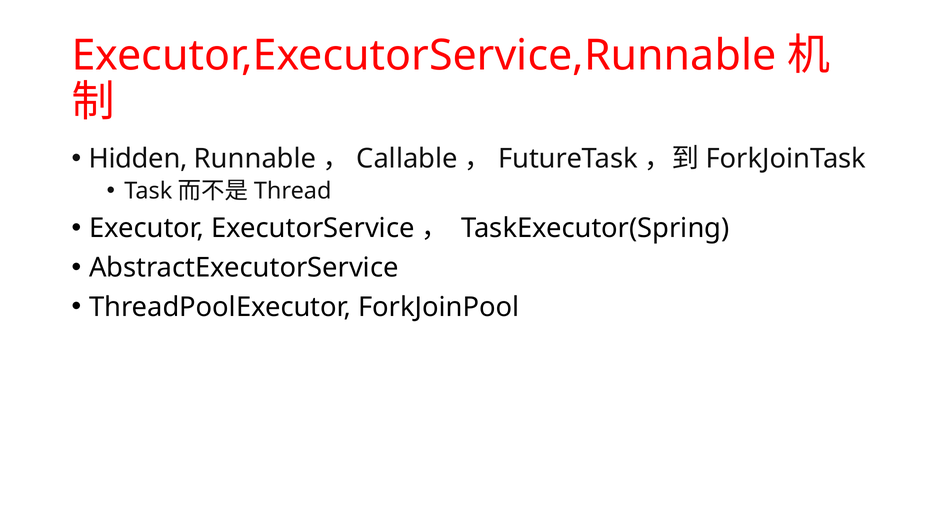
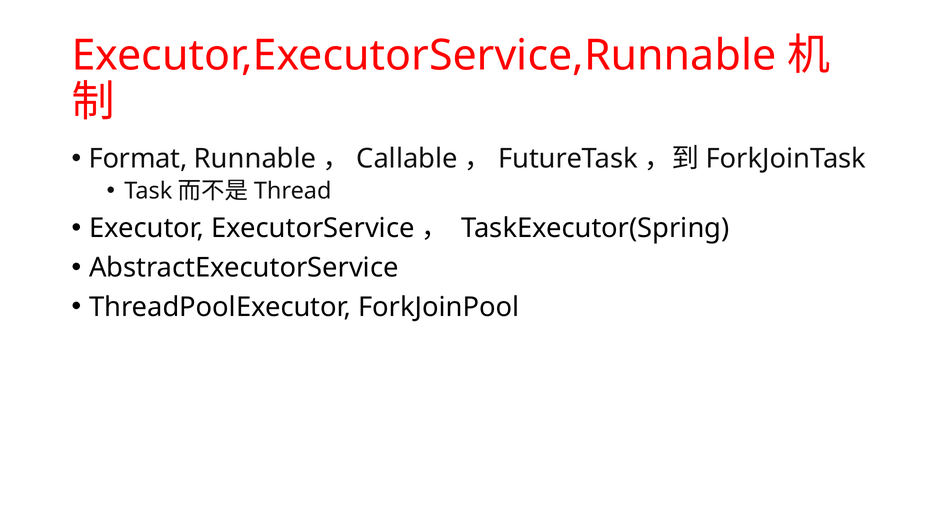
Hidden: Hidden -> Format (138, 159)
